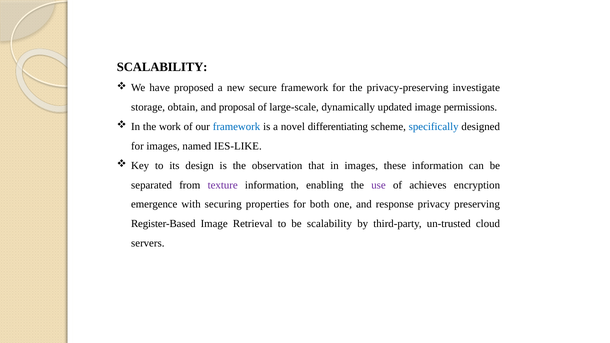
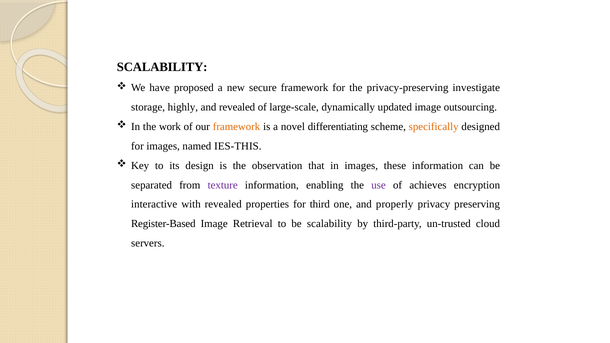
obtain: obtain -> highly (183, 107)
and proposal: proposal -> revealed (237, 107)
permissions: permissions -> outsourcing (470, 107)
framework colour: blue -> orange (237, 127)
specifically colour: blue -> orange (434, 127)
IES-LIKE: IES-LIKE -> IES-THIS (238, 146)
emergence: emergence -> interactive (154, 204)
with securing: securing -> revealed (223, 204)
both: both -> third (320, 204)
response: response -> properly (395, 204)
